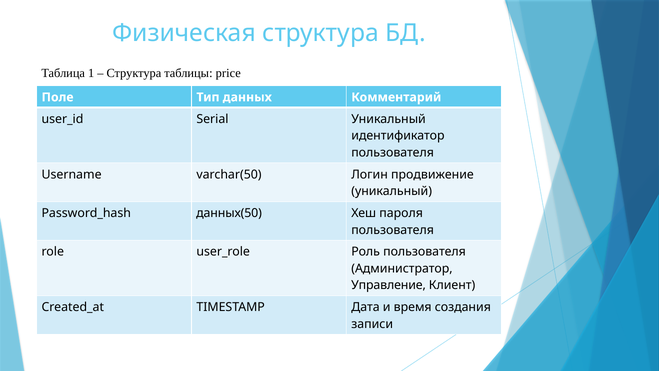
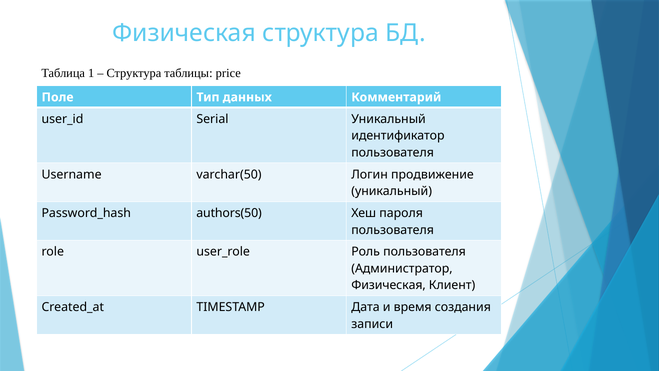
данных(50: данных(50 -> authors(50 (229, 213)
Управление: Управление -> Физическая (389, 285)
